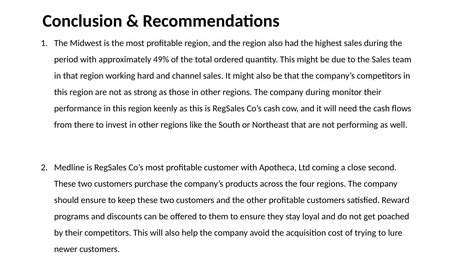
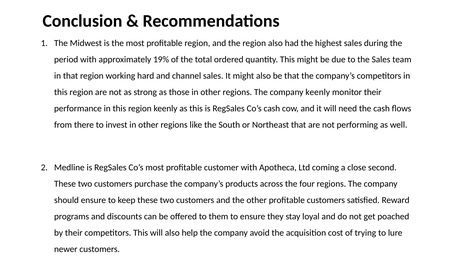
49%: 49% -> 19% (161, 59)
company during: during -> keenly (318, 92)
